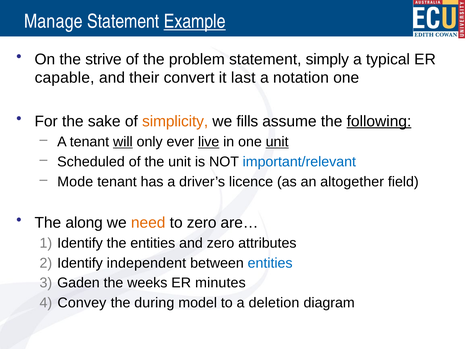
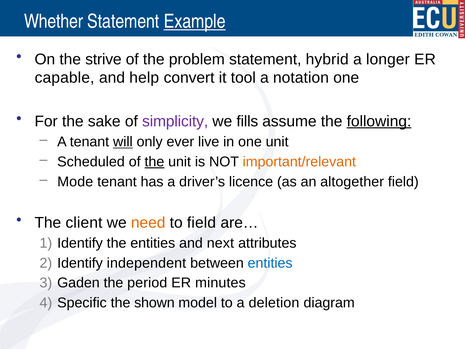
Manage: Manage -> Whether (54, 21)
simply: simply -> hybrid (327, 59)
typical: typical -> longer (388, 59)
their: their -> help (144, 78)
last: last -> tool (243, 78)
simplicity colour: orange -> purple (175, 121)
live underline: present -> none (209, 142)
unit underline: present -> none (277, 142)
the underline: none -> present (154, 162)
important/relevant colour: blue -> orange (299, 162)
along: along -> client (84, 222)
to zero: zero -> field (201, 222)
and zero: zero -> next (220, 243)
weeks: weeks -> period (147, 283)
Convey: Convey -> Specific (82, 303)
during: during -> shown (154, 303)
